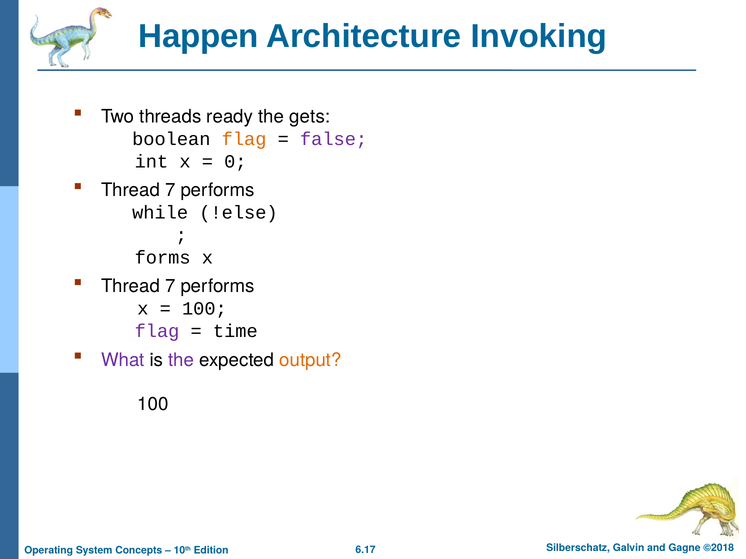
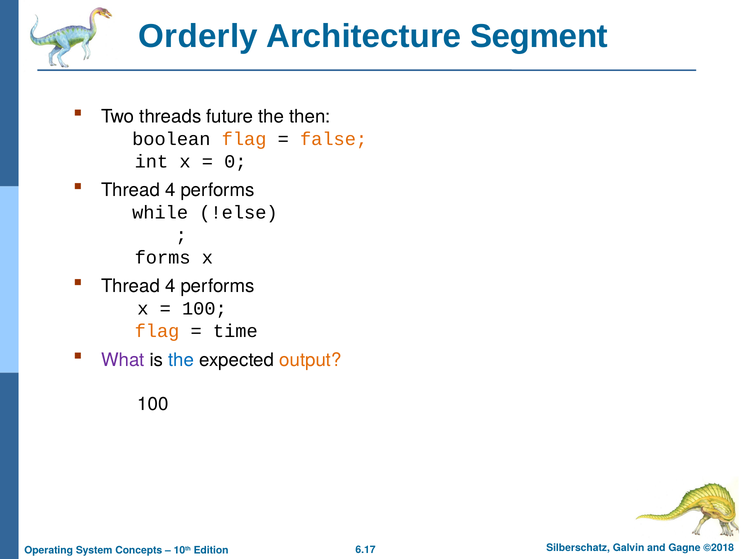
Happen: Happen -> Orderly (198, 36)
Invoking: Invoking -> Segment (539, 36)
ready: ready -> future (230, 117)
gets: gets -> then (310, 117)
false colour: purple -> orange (334, 139)
7: 7 -> 4 (170, 191)
7: 7 -> 4 (170, 287)
flag colour: purple -> orange (157, 331)
the colour: purple -> blue (181, 360)
